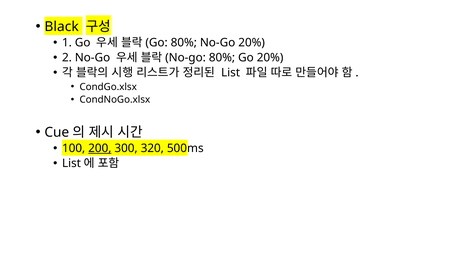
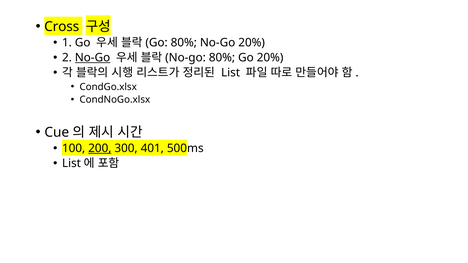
Black: Black -> Cross (62, 27)
No-Go underline: none -> present (93, 58)
320: 320 -> 401 (152, 149)
